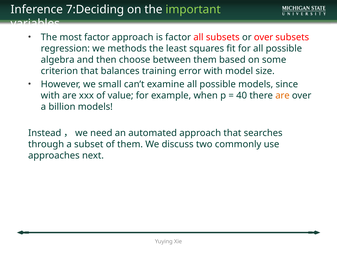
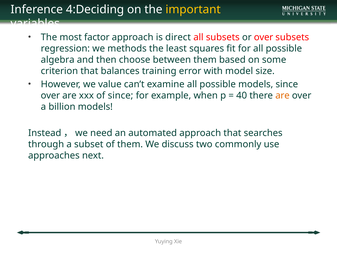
7:Deciding: 7:Deciding -> 4:Deciding (95, 9)
important colour: light green -> yellow (193, 9)
is factor: factor -> direct (178, 37)
small: small -> value (110, 84)
with: with -> over (50, 95)
of value: value -> since (120, 95)
